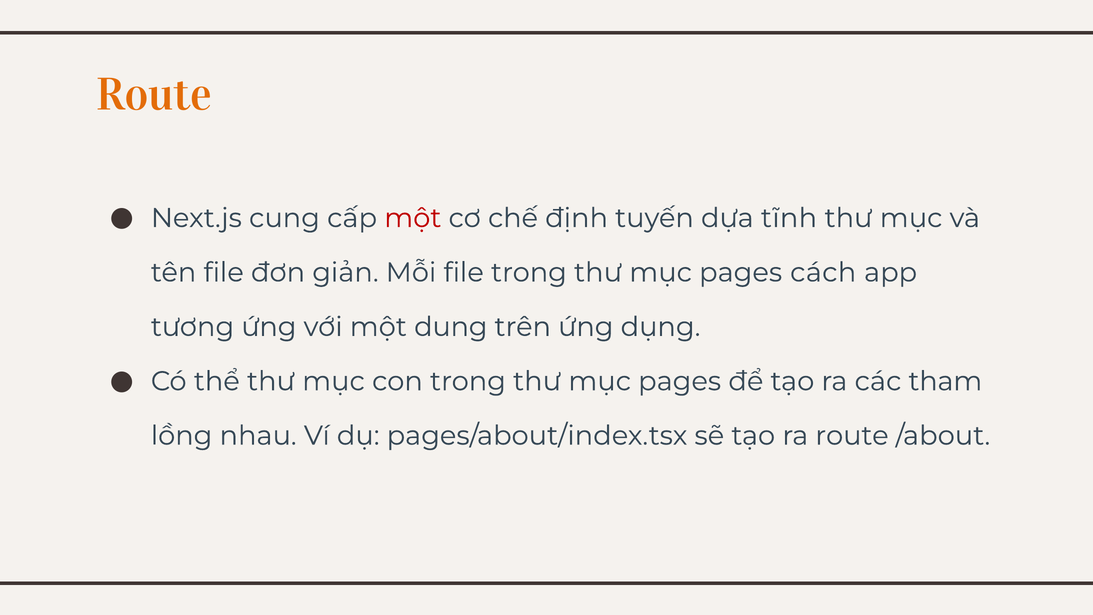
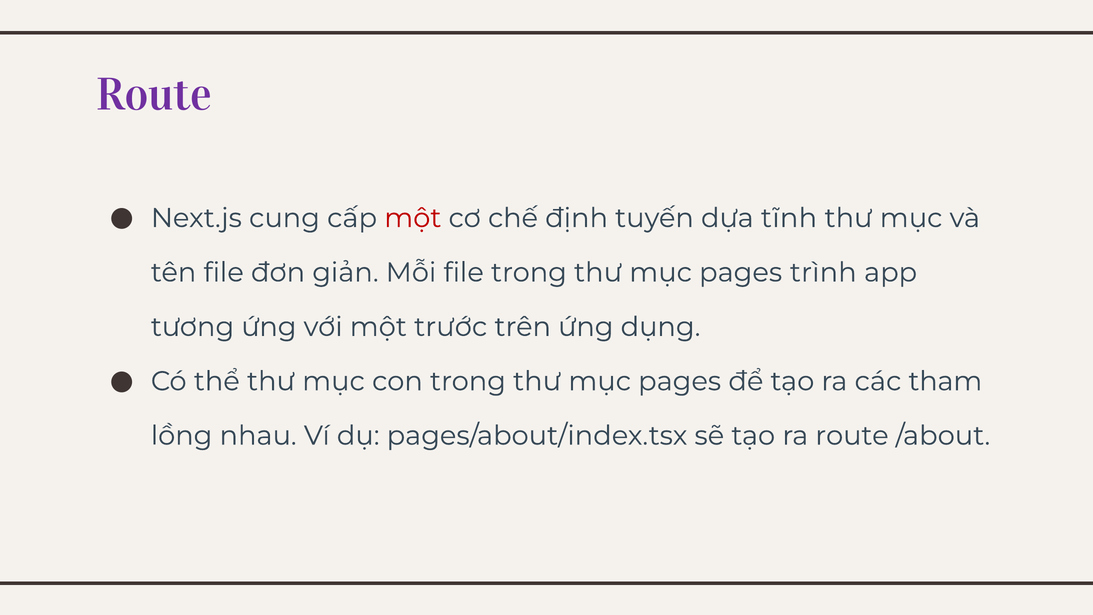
Route colour: orange -> purple (154, 95)
cách: cách -> trình (823, 272)
dung: dung -> trước (451, 327)
